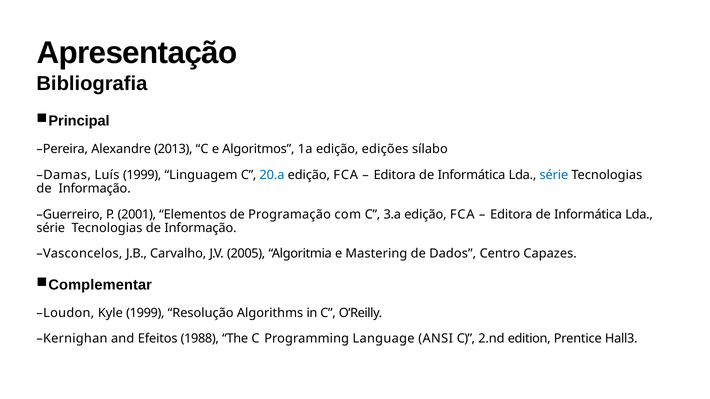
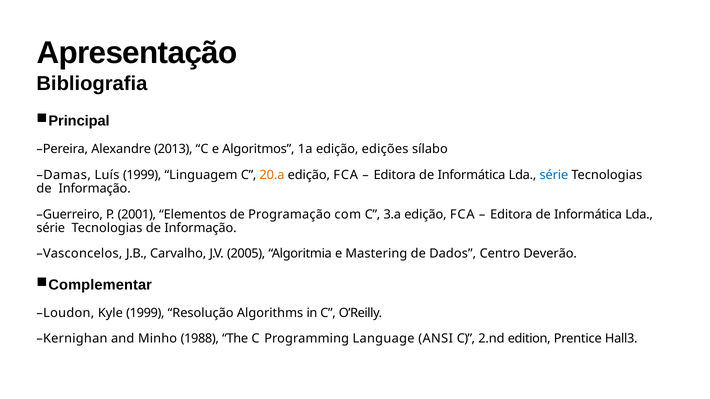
20.a colour: blue -> orange (272, 175)
Capazes: Capazes -> Deverão (550, 254)
Efeitos: Efeitos -> Minho (158, 339)
